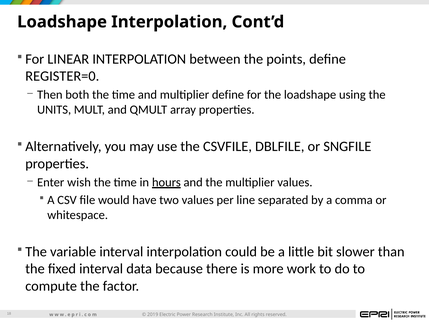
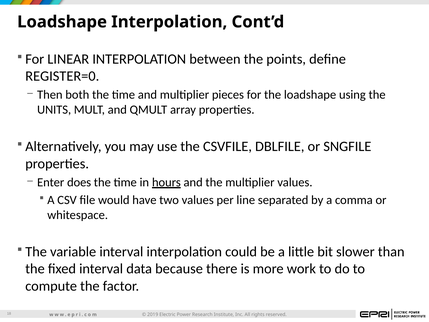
multiplier define: define -> pieces (228, 95)
wish: wish -> does (79, 182)
